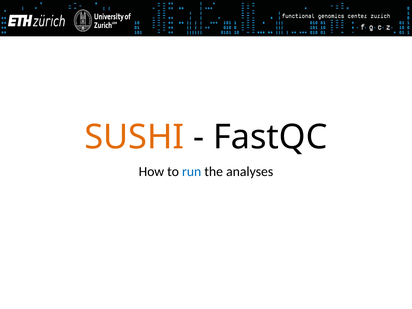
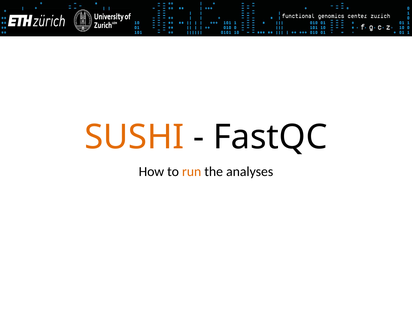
run colour: blue -> orange (192, 172)
